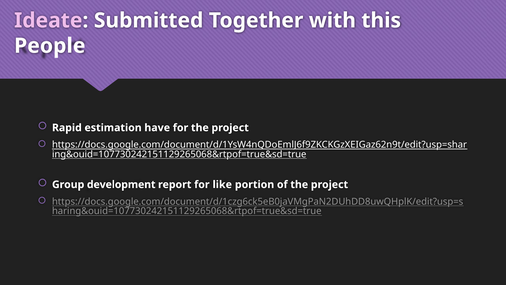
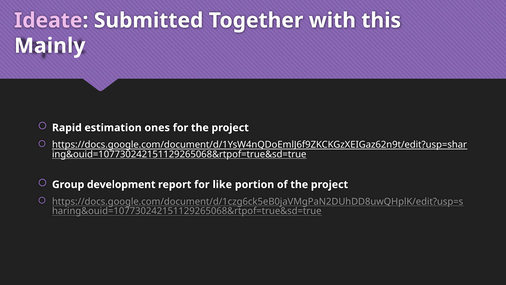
People: People -> Mainly (50, 46)
have: have -> ones (157, 128)
